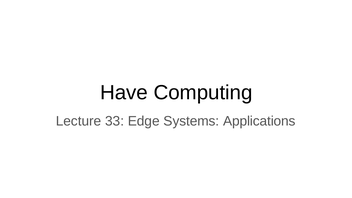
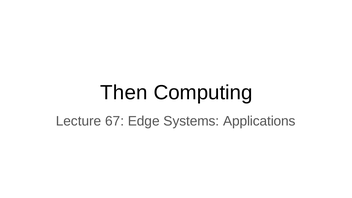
Have: Have -> Then (124, 93)
33: 33 -> 67 (115, 121)
